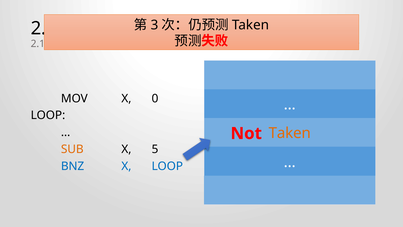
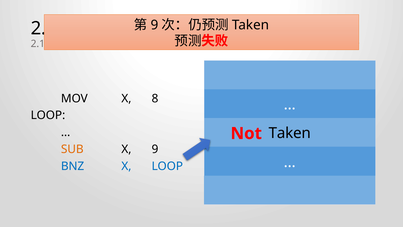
3: 3 -> 9 (154, 25)
0: 0 -> 8 (155, 98)
Taken colour: orange -> black (290, 133)
X 5: 5 -> 9 (155, 149)
